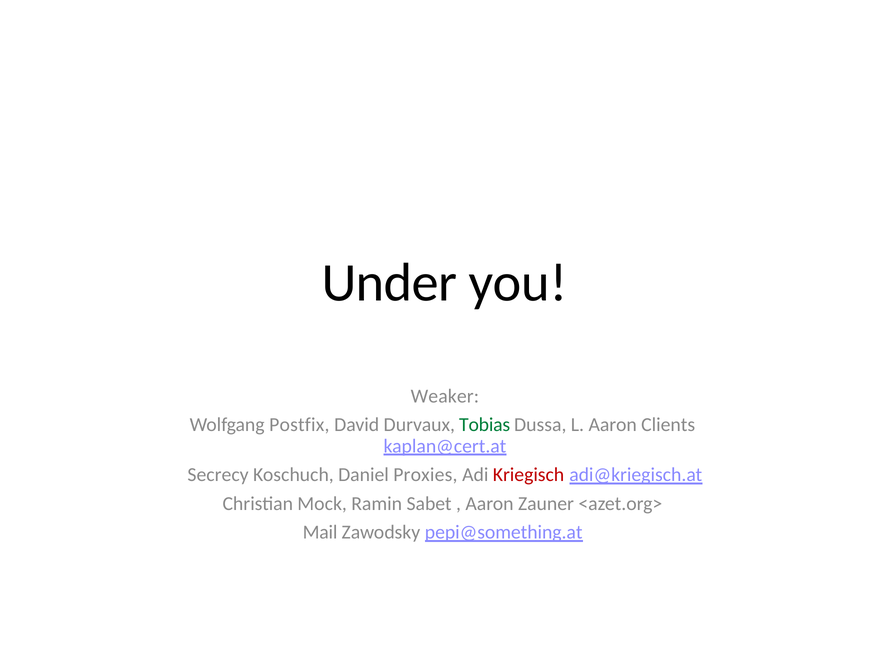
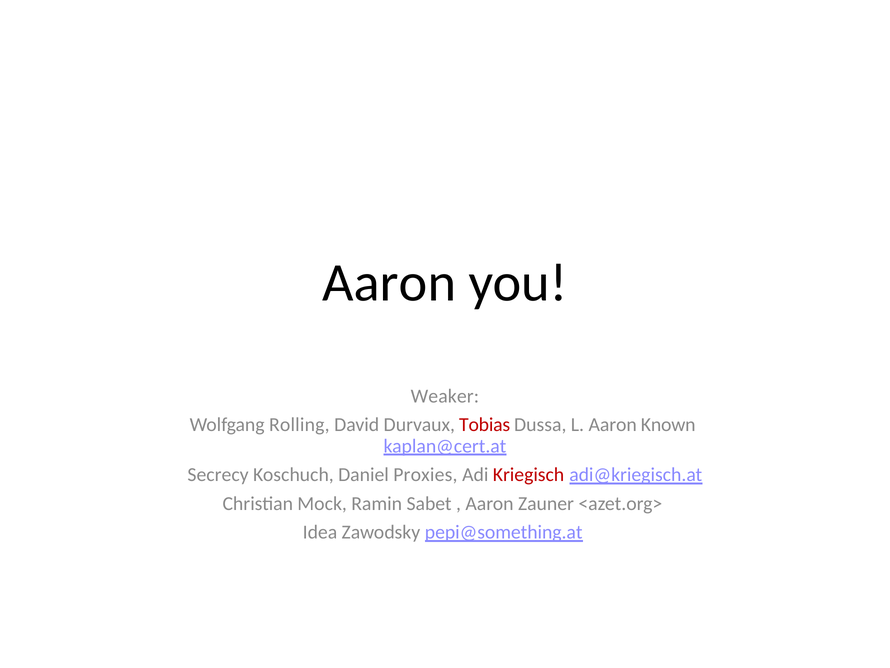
Under: Under -> Aaron (389, 283)
Postfix: Postfix -> Rolling (299, 424)
Tobias colour: green -> red (485, 424)
Clients: Clients -> Known (668, 424)
Mail: Mail -> Idea (320, 532)
